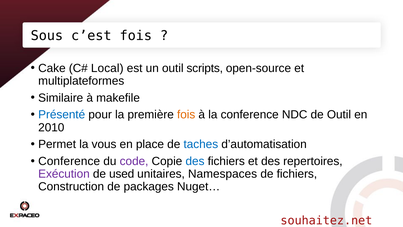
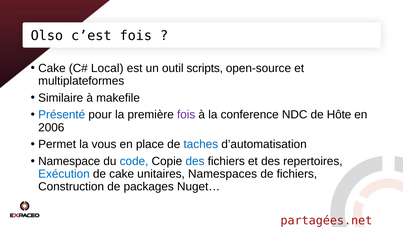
Sous: Sous -> Olso (47, 36)
fois colour: orange -> purple (186, 115)
de Outil: Outil -> Hôte (339, 115)
2010: 2010 -> 2006 (51, 127)
Conference: Conference -> Namespace (69, 161)
code colour: purple -> blue (134, 161)
Exécution colour: purple -> blue (64, 174)
de used: used -> cake (122, 174)
souhaitez.net: souhaitez.net -> partagées.net (326, 220)
